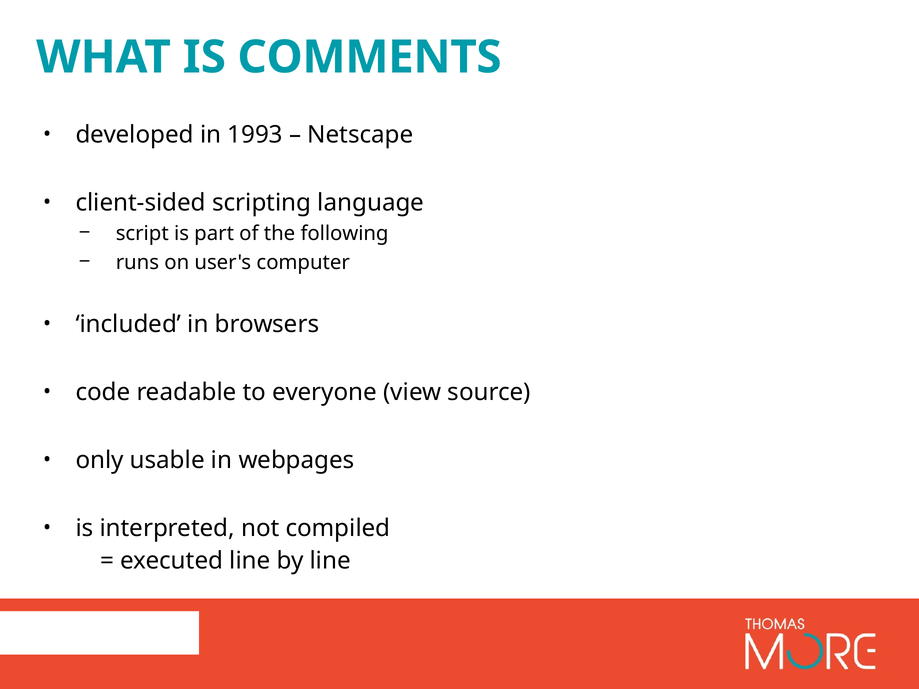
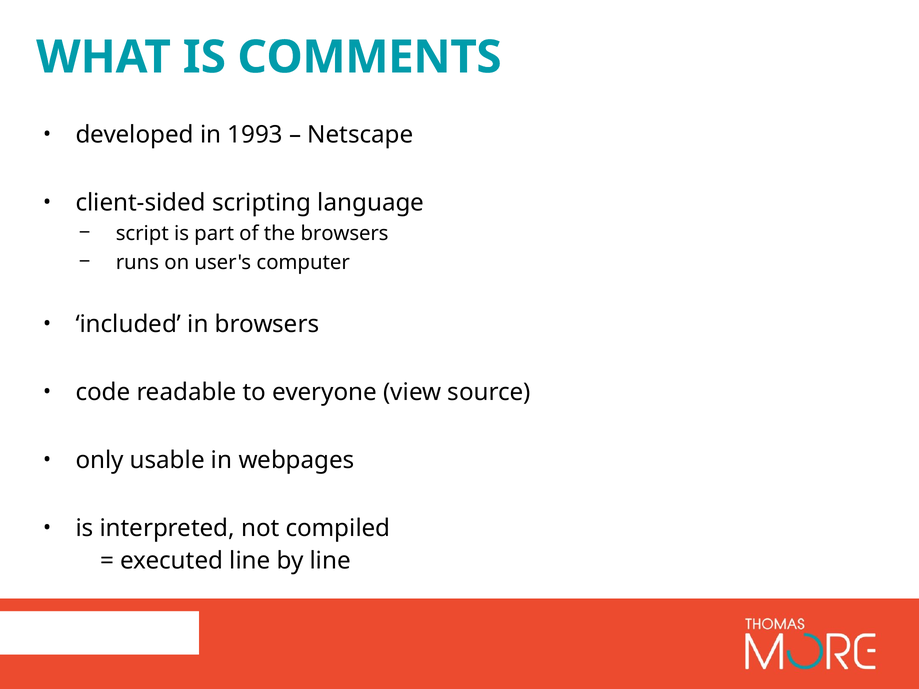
the following: following -> browsers (345, 234)
